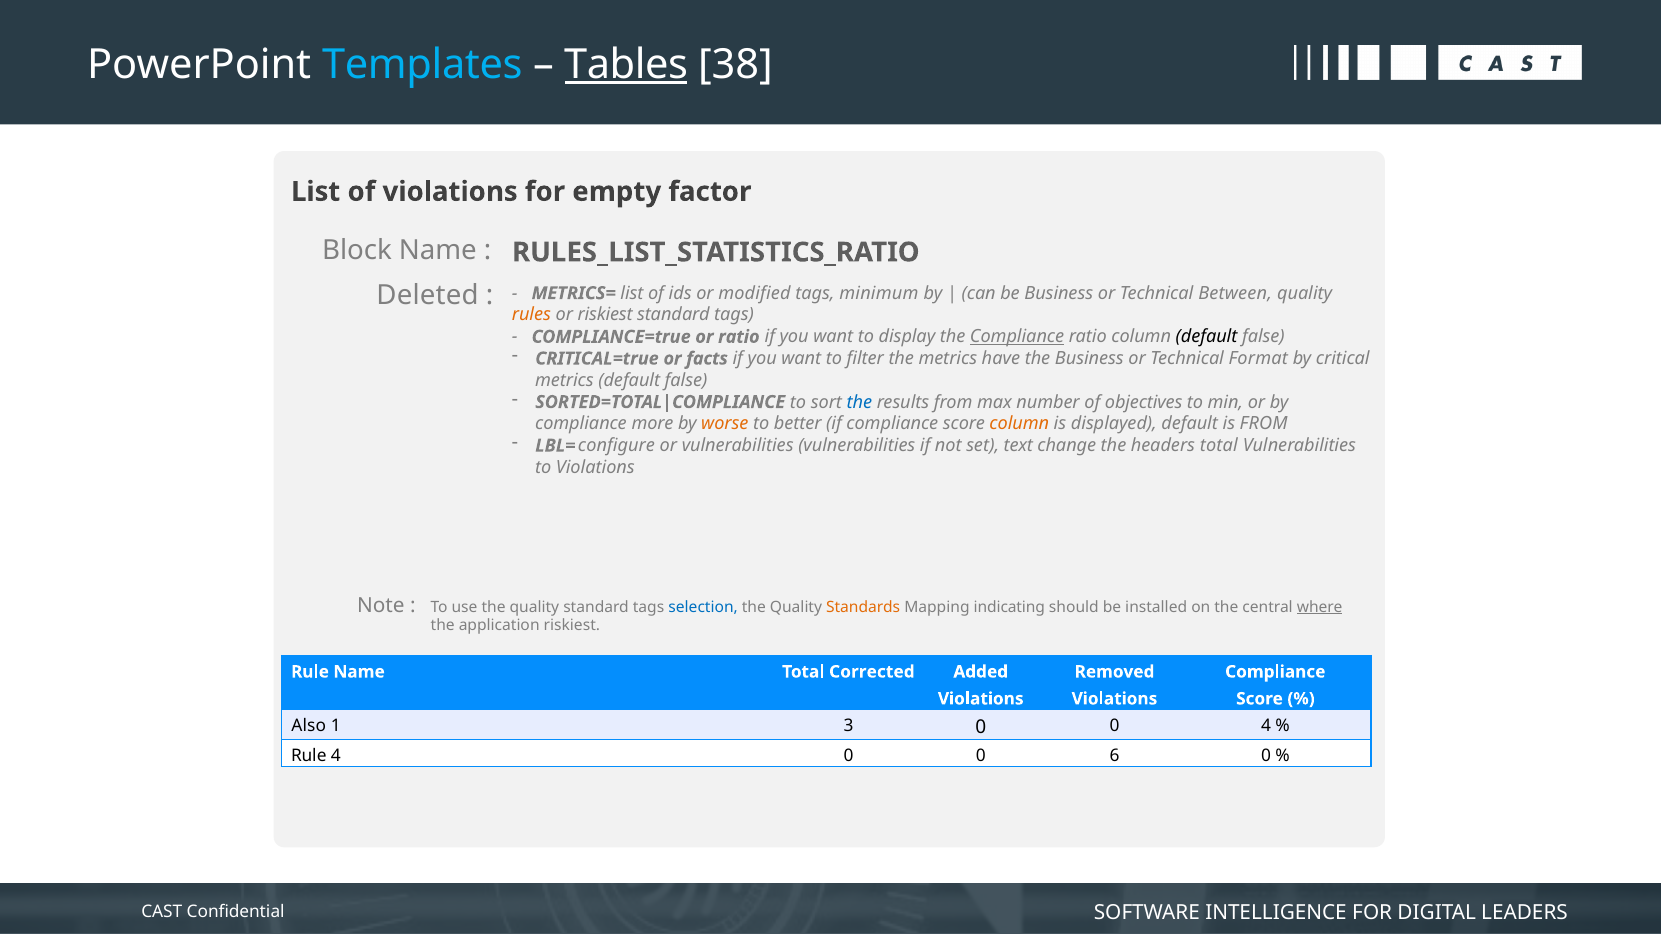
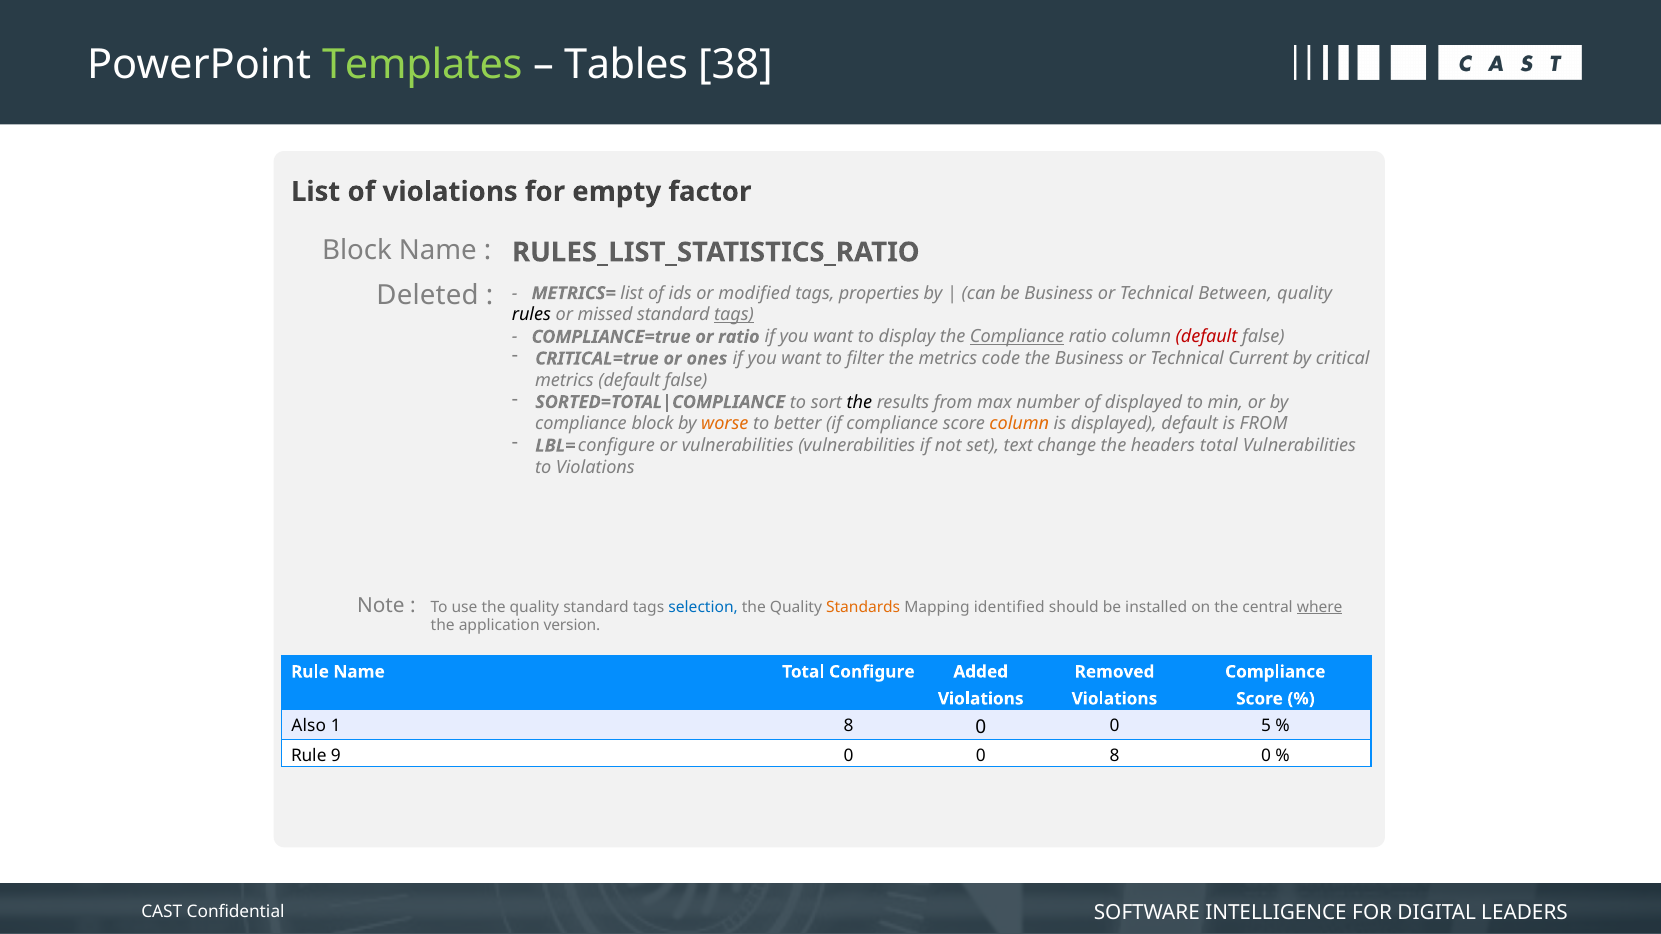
Templates colour: light blue -> light green (422, 65)
Tables underline: present -> none (626, 65)
minimum: minimum -> properties (879, 293)
rules colour: orange -> black (531, 315)
or riskiest: riskiest -> missed (605, 315)
tags underline: none -> present (734, 315)
default colour: black -> red (1207, 337)
facts: facts -> ones (707, 359)
have: have -> code (1001, 359)
Format: Format -> Current (1258, 359)
the colour: blue -> black (859, 402)
of objectives: objectives -> displayed (1144, 402)
compliance more: more -> block (653, 424)
indicating: indicating -> identified (1009, 607)
application riskiest: riskiest -> version (572, 626)
Total Corrected: Corrected -> Configure (872, 672)
1 3: 3 -> 8 (849, 726)
0 4: 4 -> 5 (1266, 726)
Rule 4: 4 -> 9 (336, 756)
0 6: 6 -> 8 (1115, 756)
